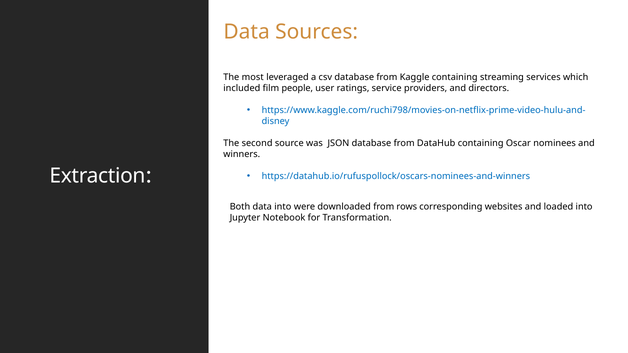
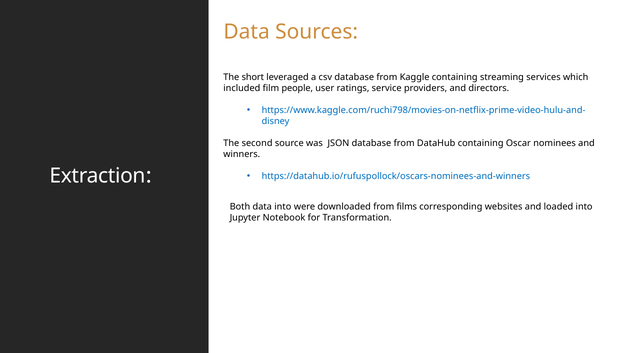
most: most -> short (253, 78)
rows: rows -> films (407, 207)
